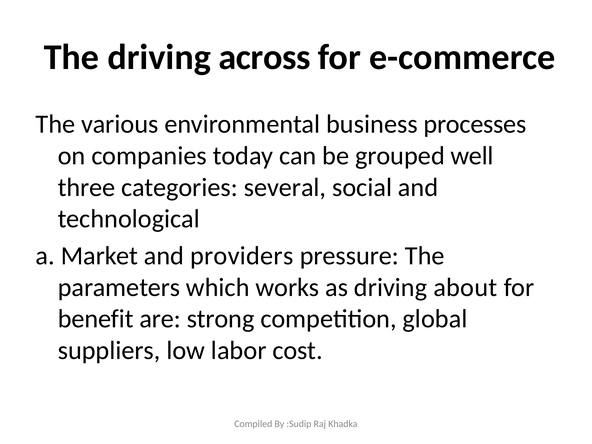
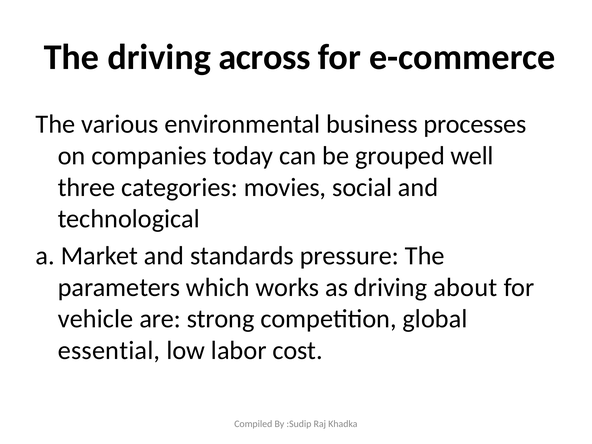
several: several -> movies (285, 187)
providers: providers -> standards (242, 256)
benefit: benefit -> vehicle (95, 319)
suppliers: suppliers -> essential (109, 351)
